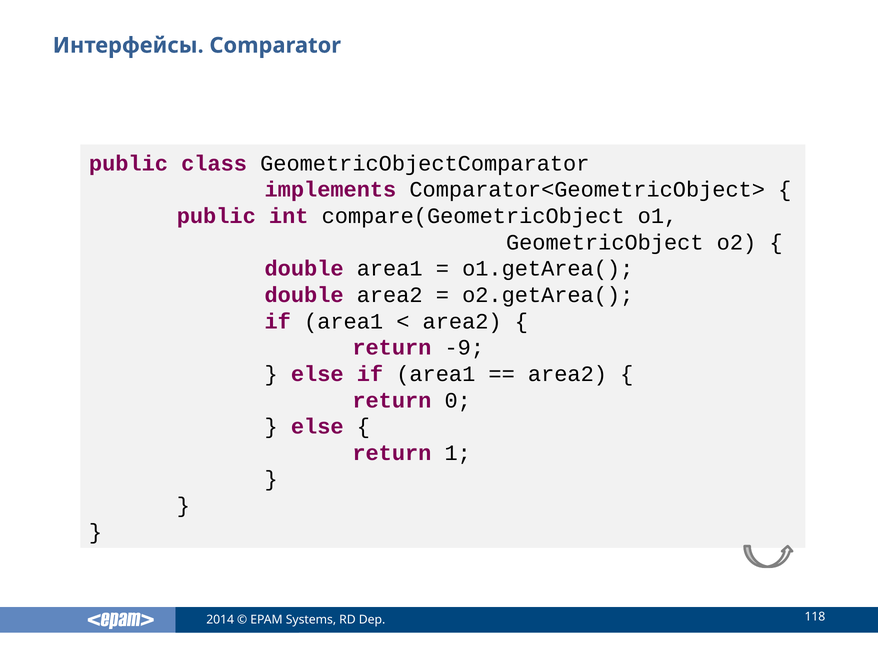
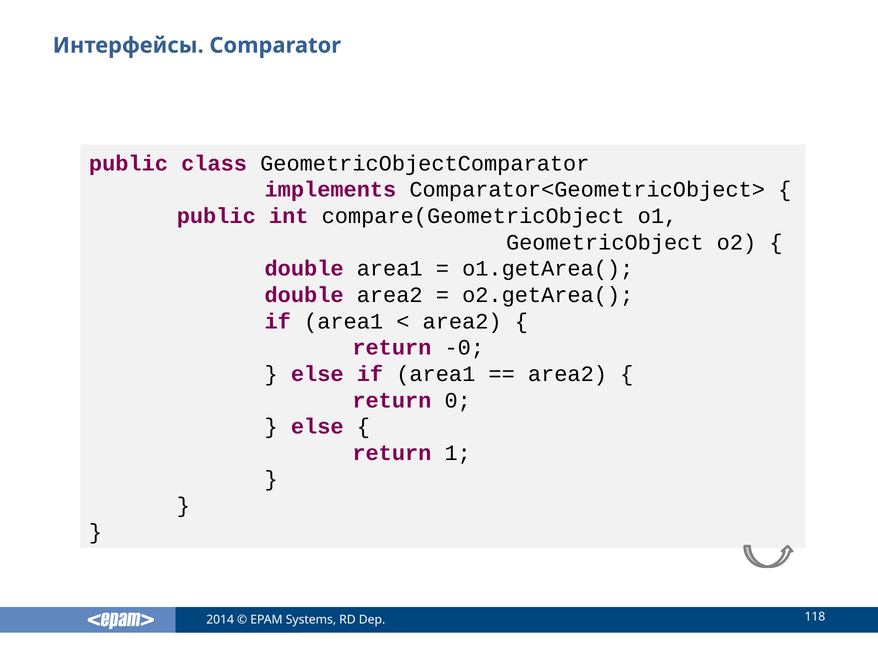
-9: -9 -> -0 (464, 348)
